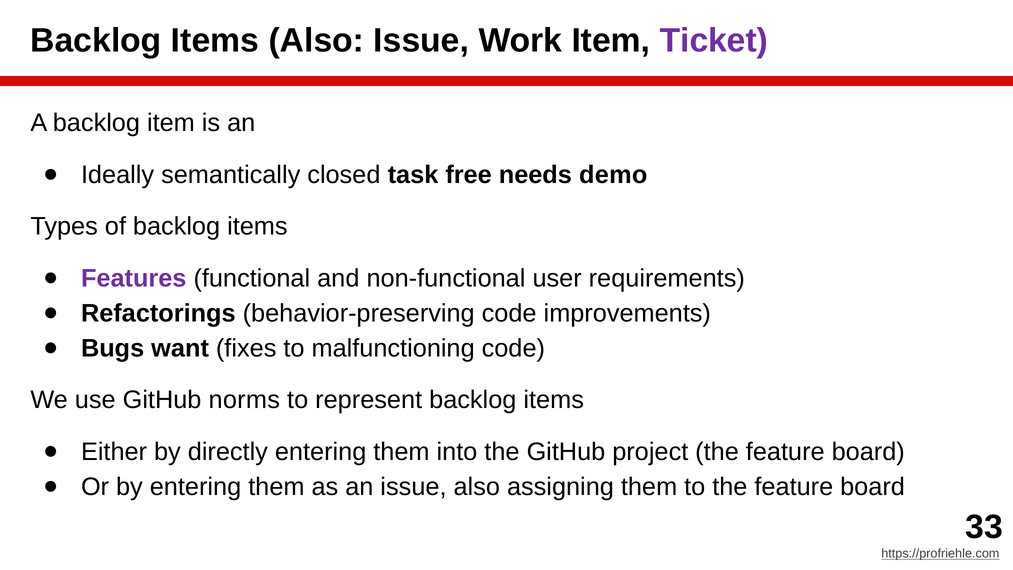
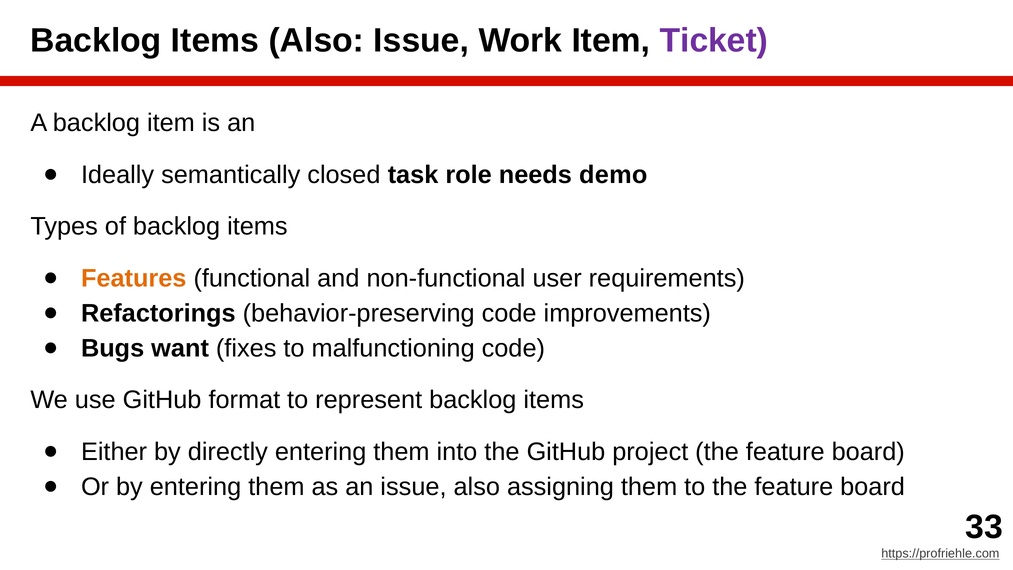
free: free -> role (469, 175)
Features colour: purple -> orange (134, 278)
norms: norms -> format (244, 400)
